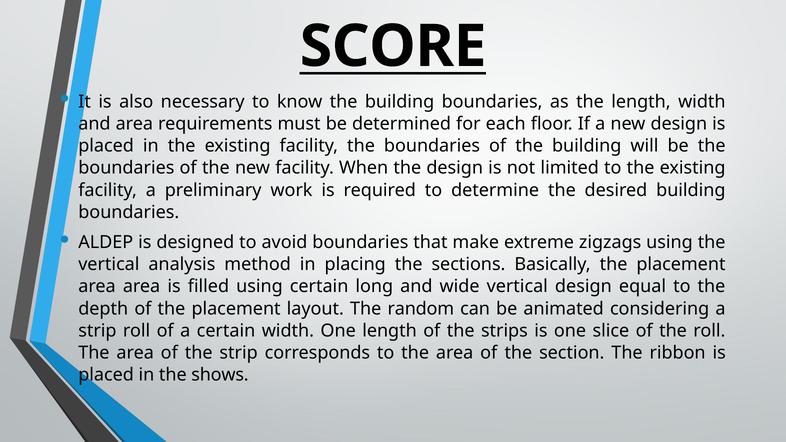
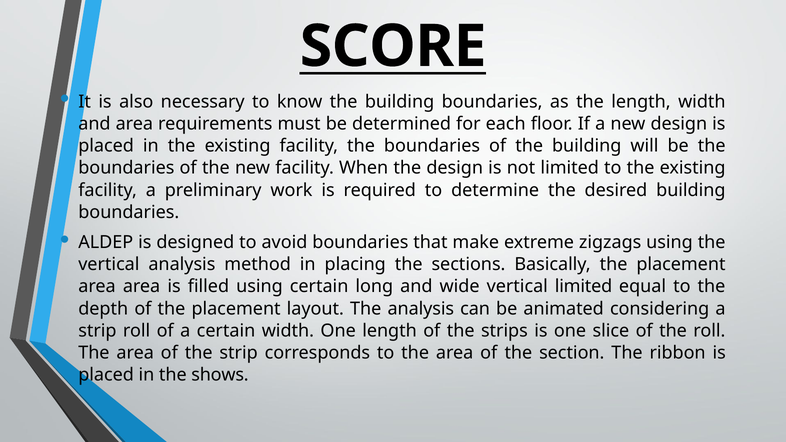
vertical design: design -> limited (584, 287)
The random: random -> analysis (421, 309)
